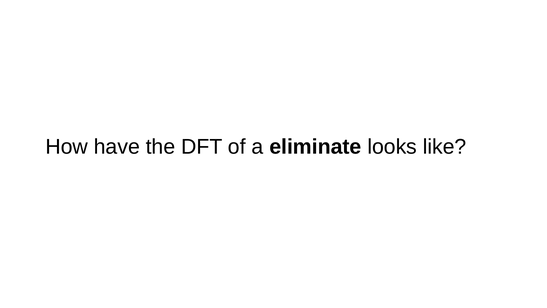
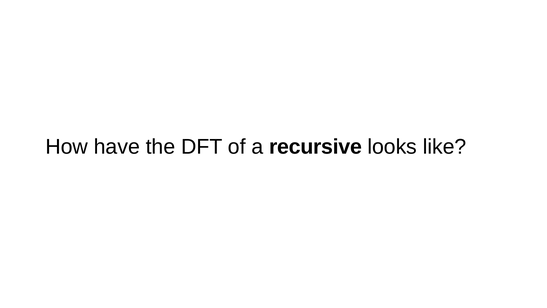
eliminate: eliminate -> recursive (316, 147)
